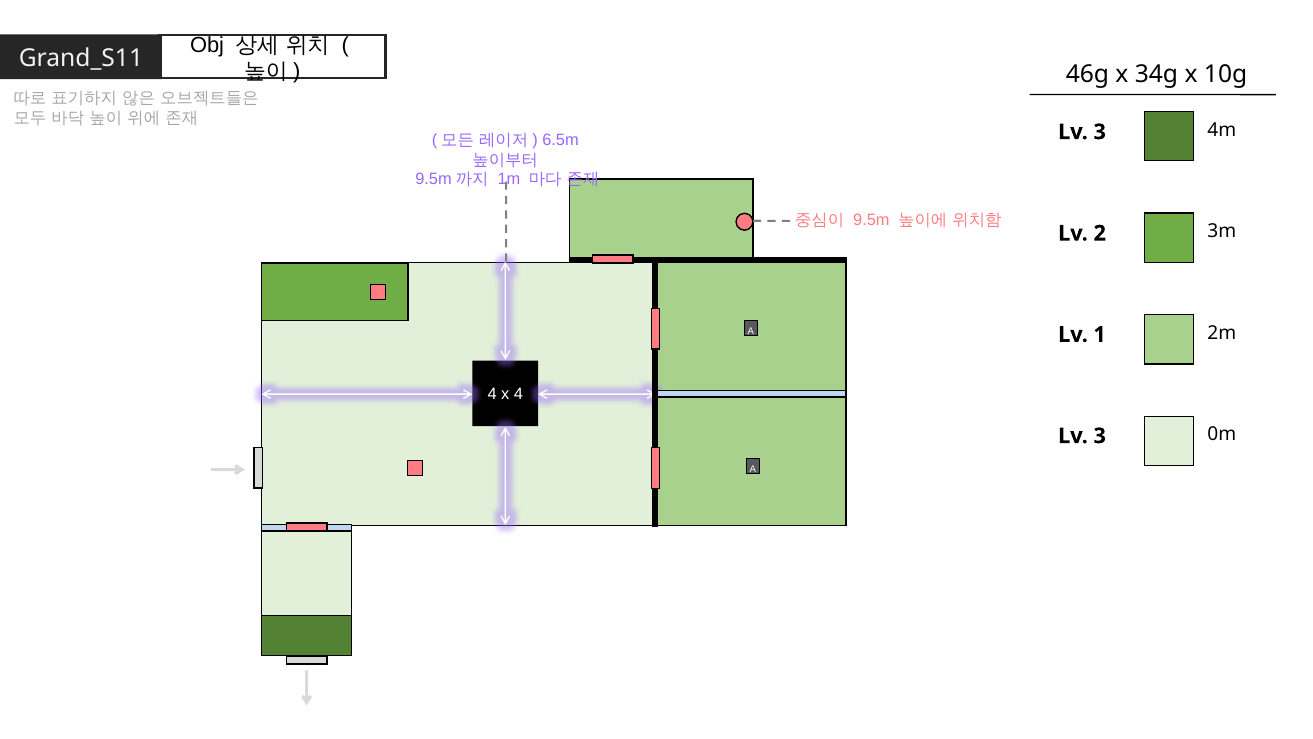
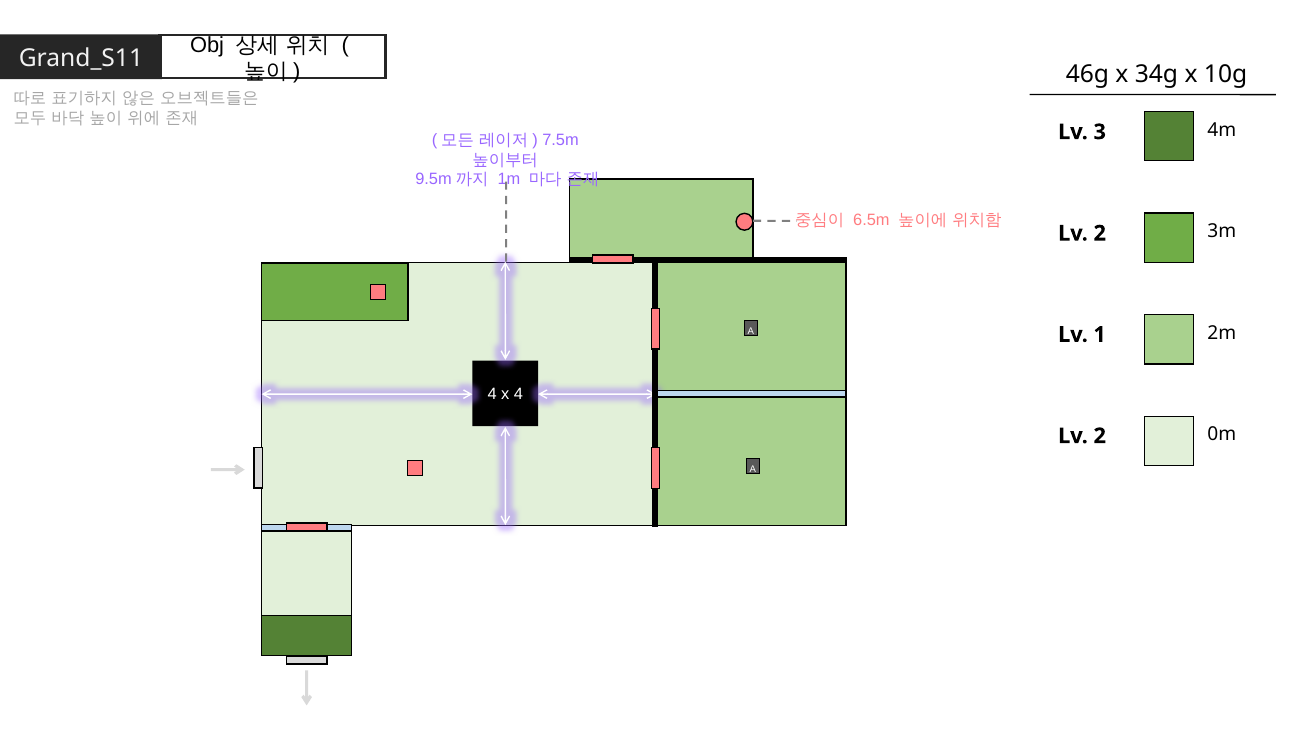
6.5m: 6.5m -> 7.5m (560, 140)
9.5m: 9.5m -> 6.5m (871, 220)
3: 3 -> 2 (1100, 436)
